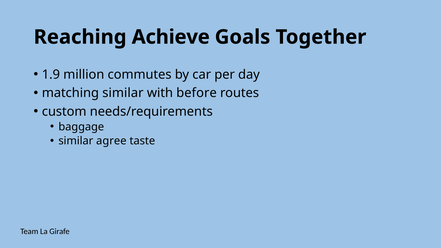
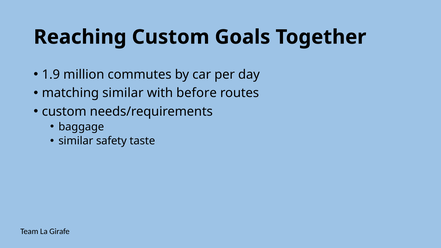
Reaching Achieve: Achieve -> Custom (171, 37)
agree: agree -> safety (111, 141)
